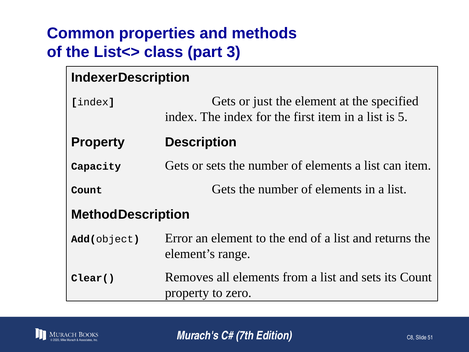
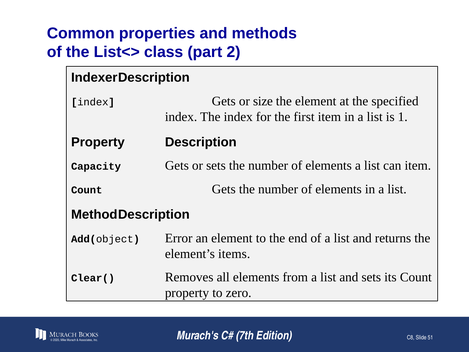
3: 3 -> 2 (233, 52)
just: just -> size (263, 101)
5: 5 -> 1 (403, 117)
range: range -> items (234, 254)
